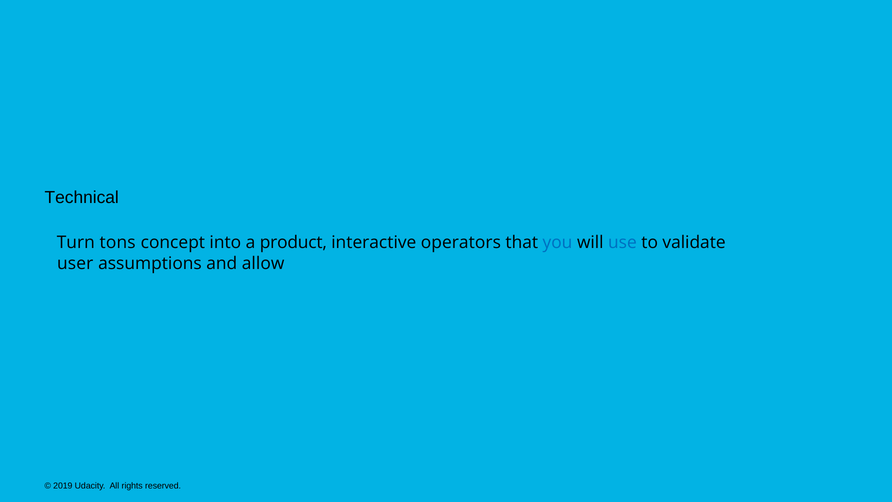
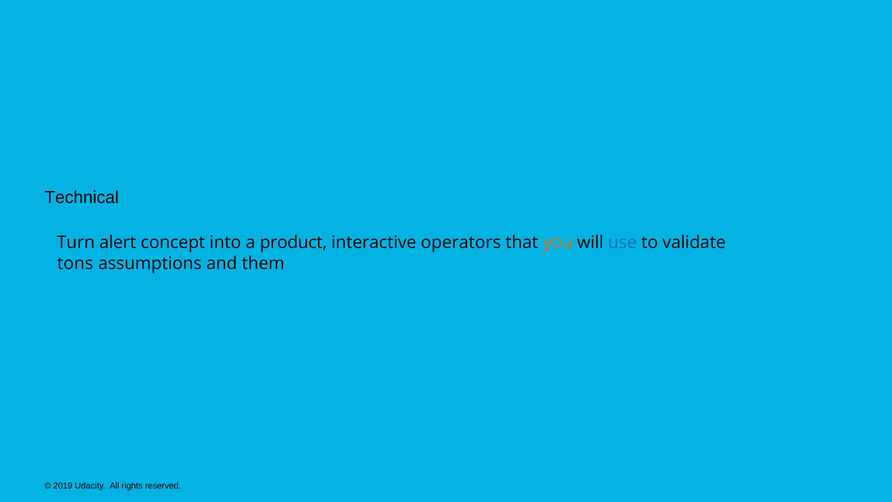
tons: tons -> alert (118, 242)
you colour: blue -> orange (557, 242)
user: user -> tons (75, 263)
allow: allow -> them (263, 263)
